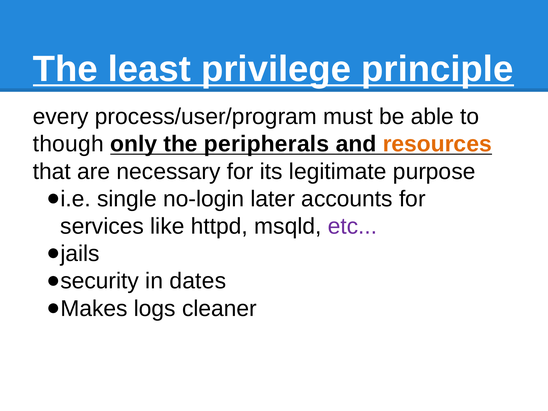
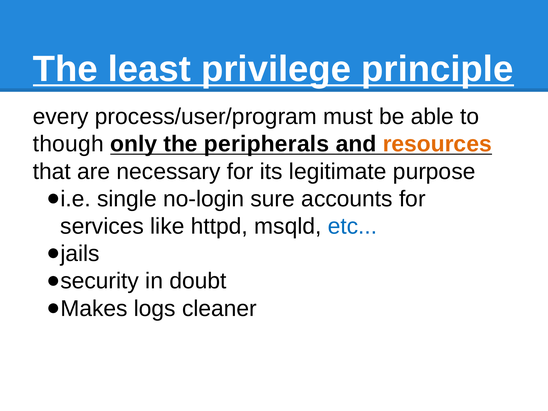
later: later -> sure (273, 199)
etc colour: purple -> blue (353, 226)
dates: dates -> doubt (198, 281)
